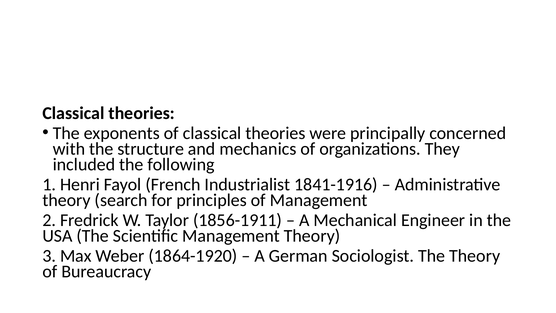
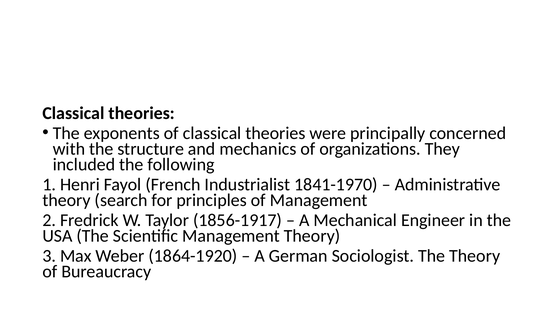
1841-1916: 1841-1916 -> 1841-1970 (336, 184)
1856-1911: 1856-1911 -> 1856-1917 (238, 220)
